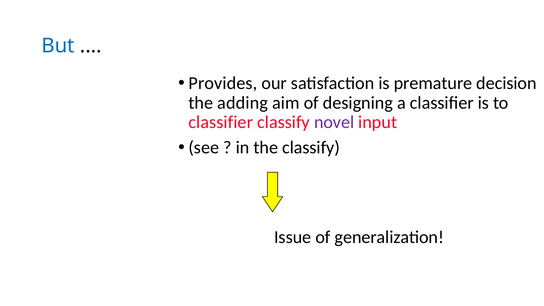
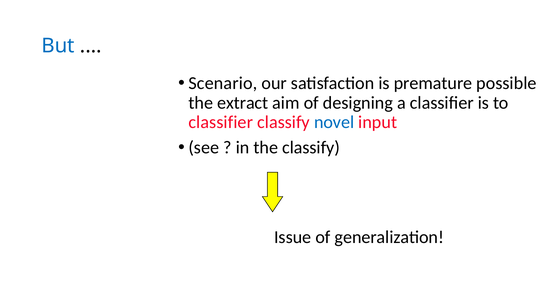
Provides: Provides -> Scenario (223, 83)
decision: decision -> possible (506, 83)
adding: adding -> extract (243, 103)
novel colour: purple -> blue (334, 122)
